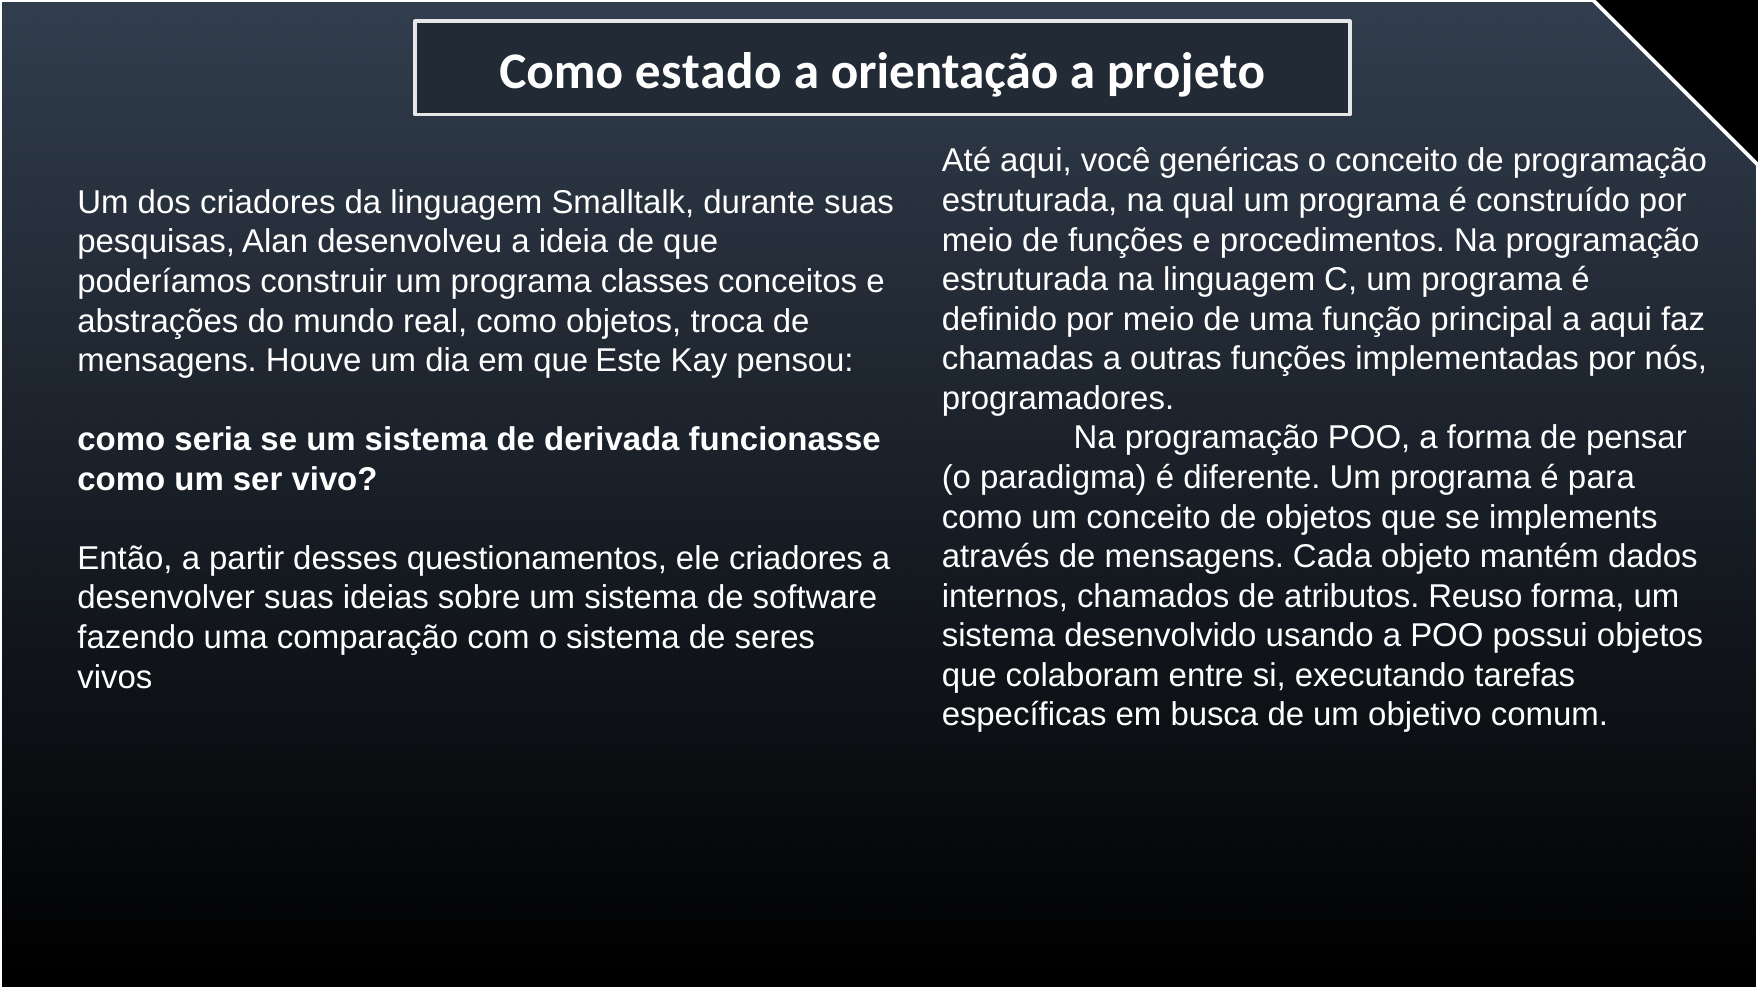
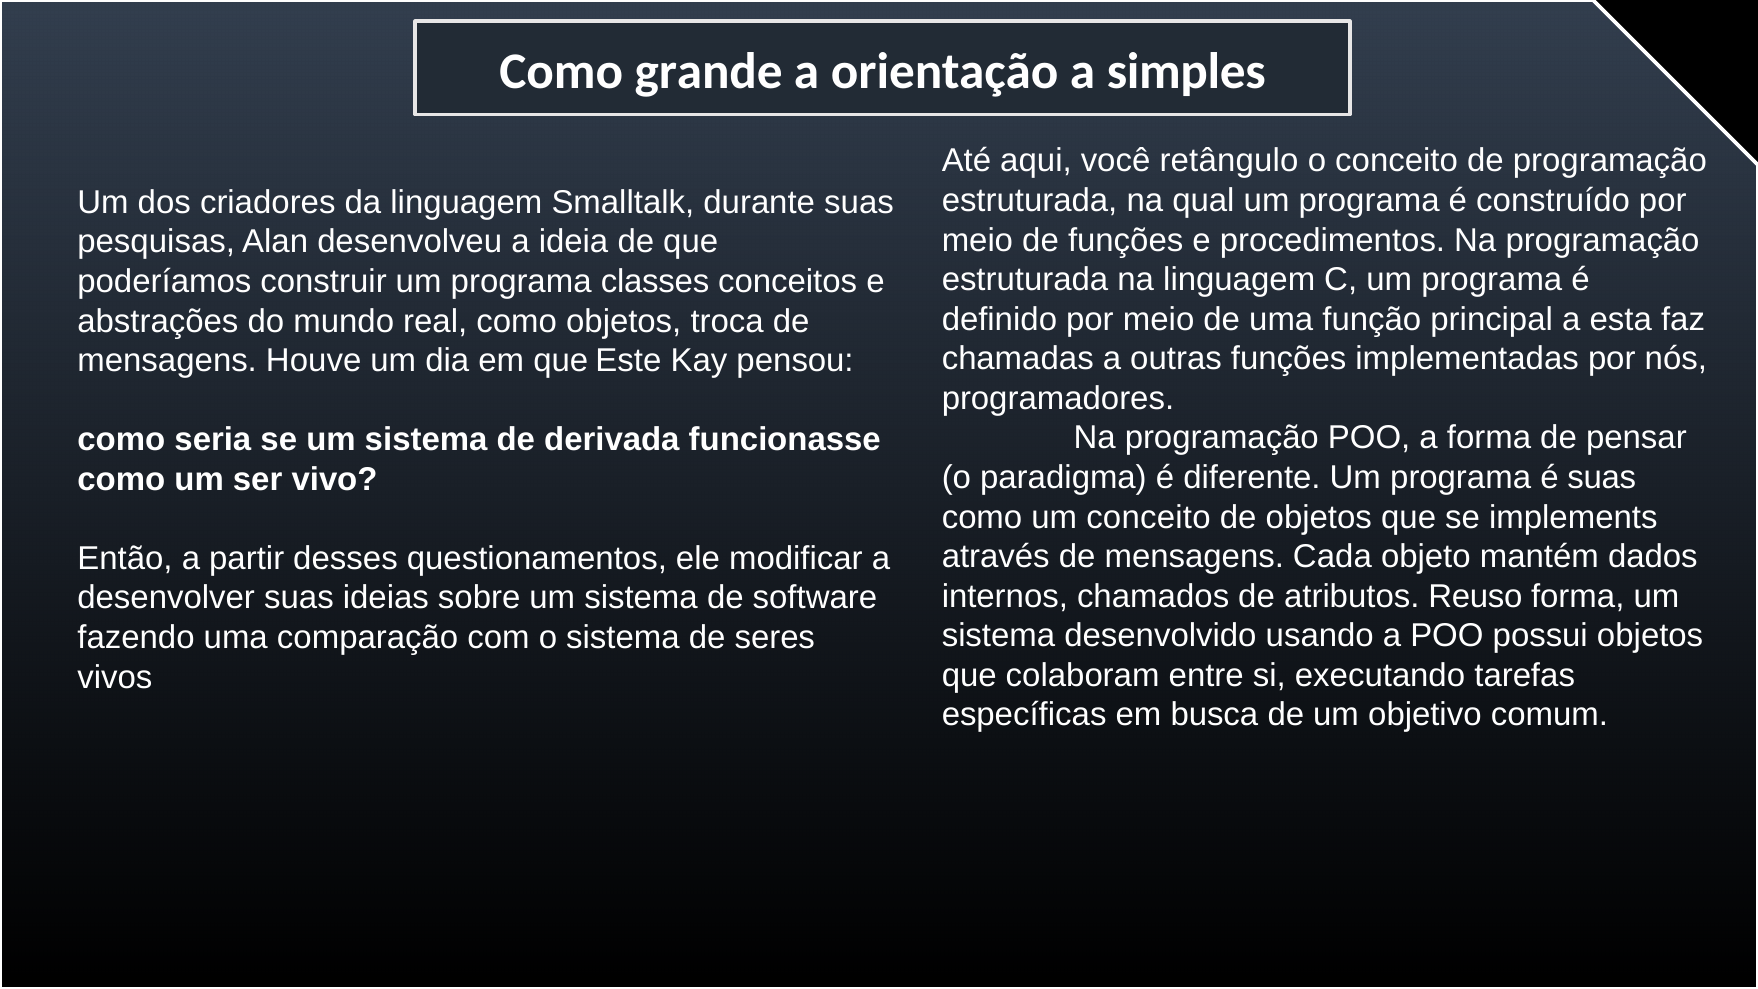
estado: estado -> grande (709, 72)
projeto: projeto -> simples (1186, 72)
genéricas: genéricas -> retângulo (1229, 161)
a aqui: aqui -> esta (1621, 319)
é para: para -> suas (1602, 478)
ele criadores: criadores -> modificar (796, 558)
